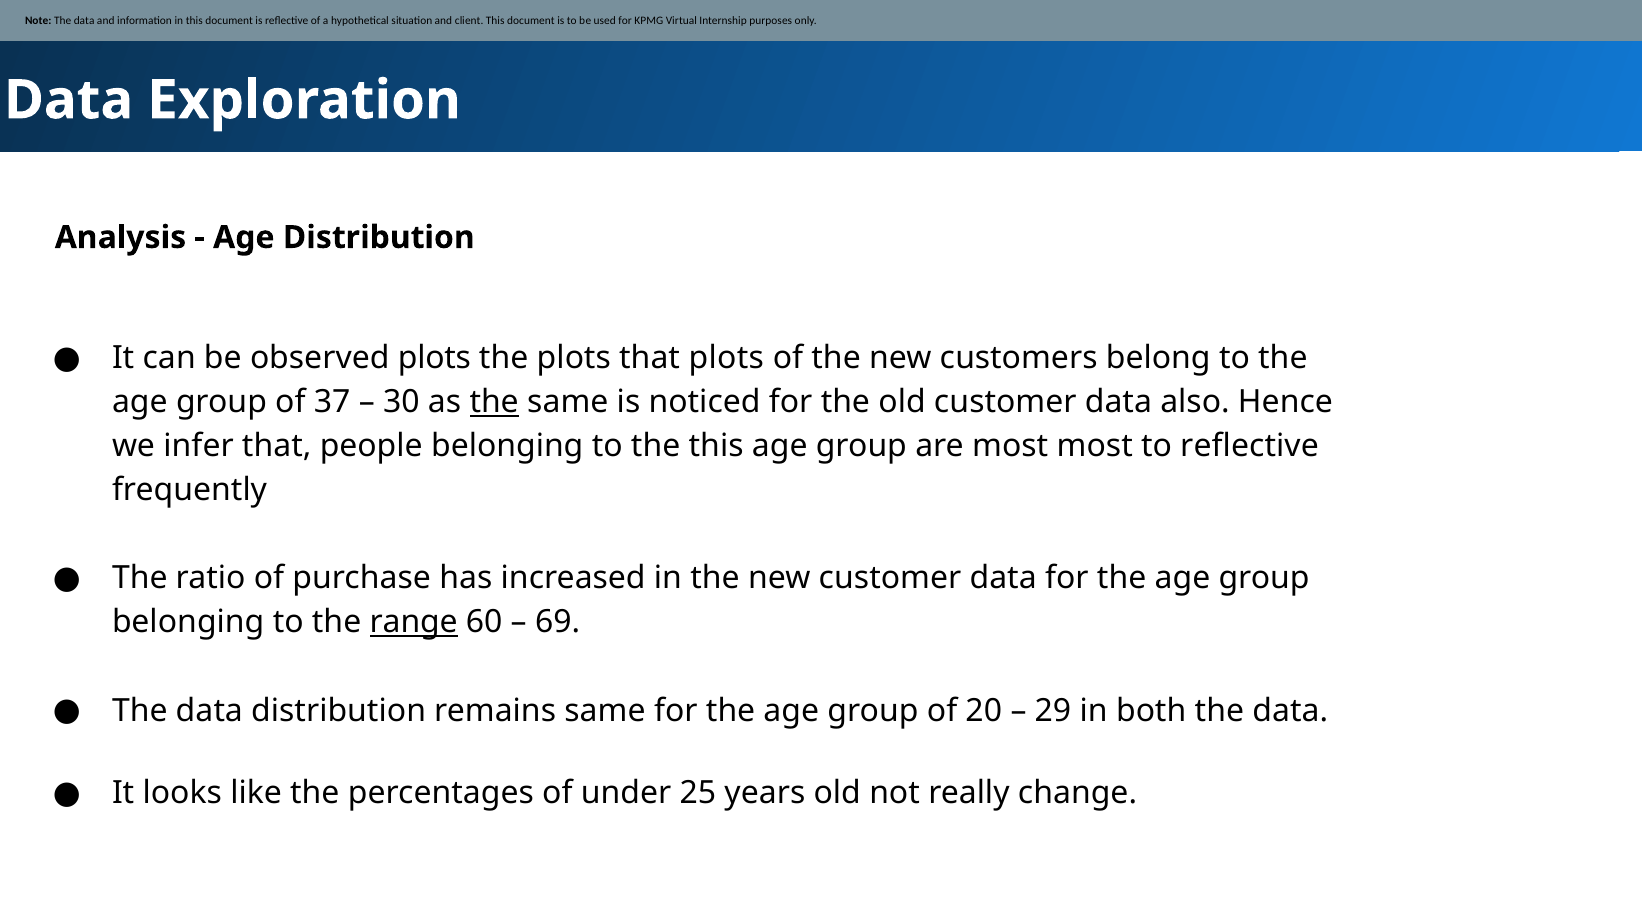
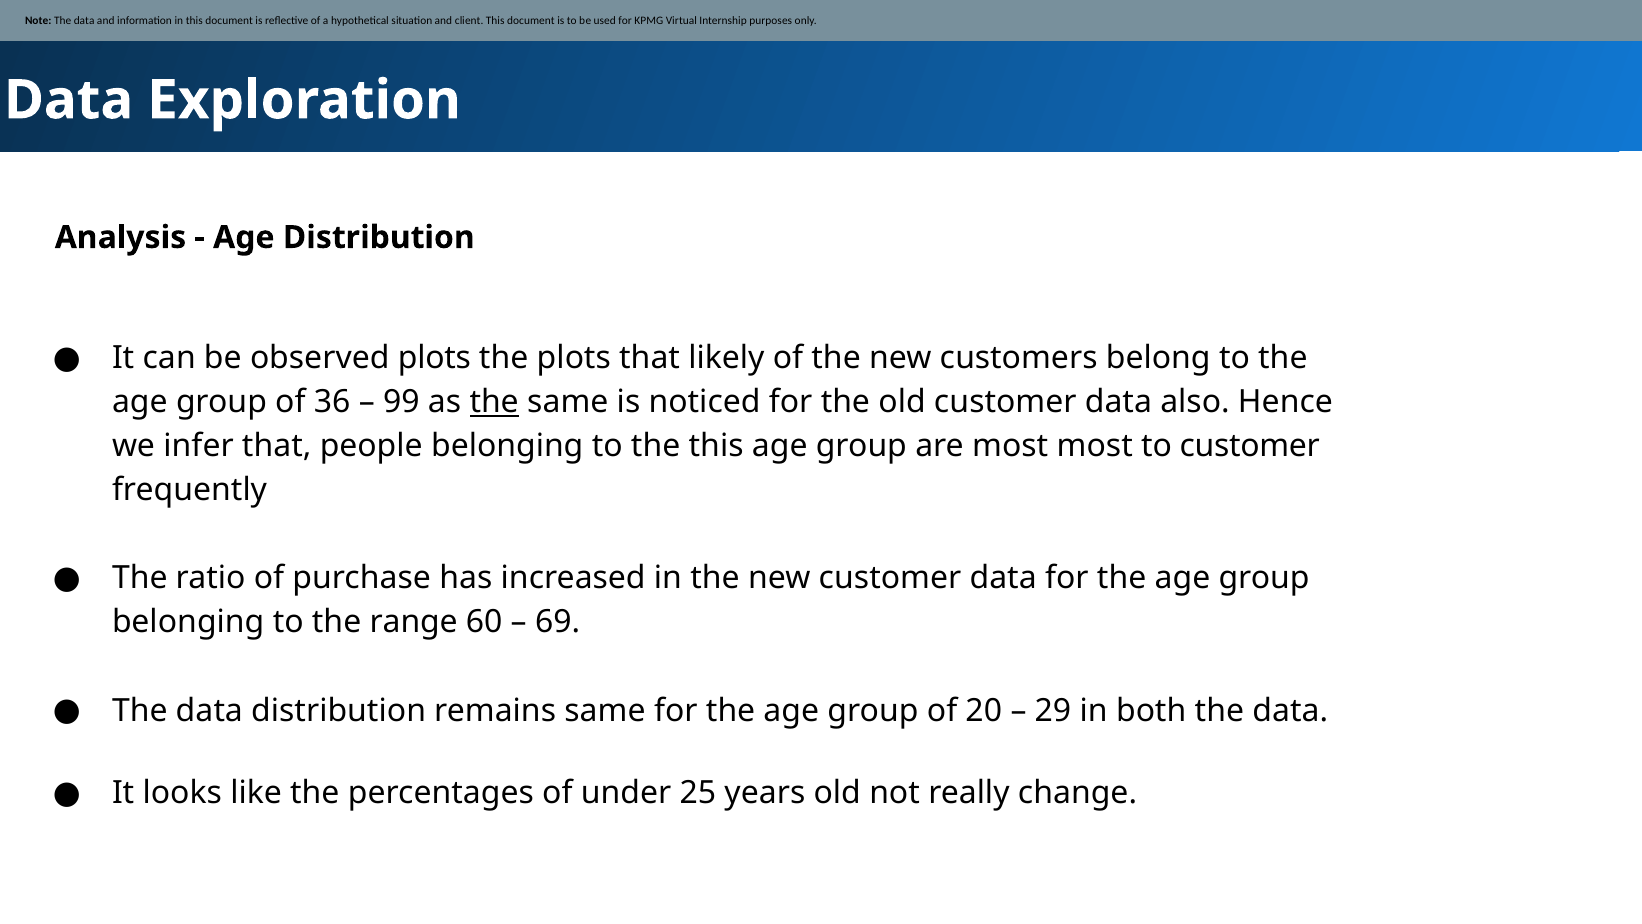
that plots: plots -> likely (726, 358)
37: 37 -> 36 (332, 402)
30: 30 -> 99 (401, 402)
to reflective: reflective -> customer (1250, 446)
range underline: present -> none (414, 622)
